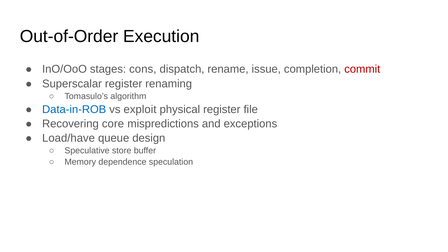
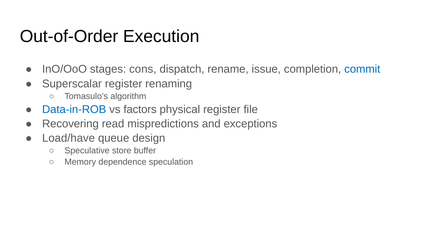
commit colour: red -> blue (362, 69)
exploit: exploit -> factors (140, 109)
core: core -> read (113, 124)
